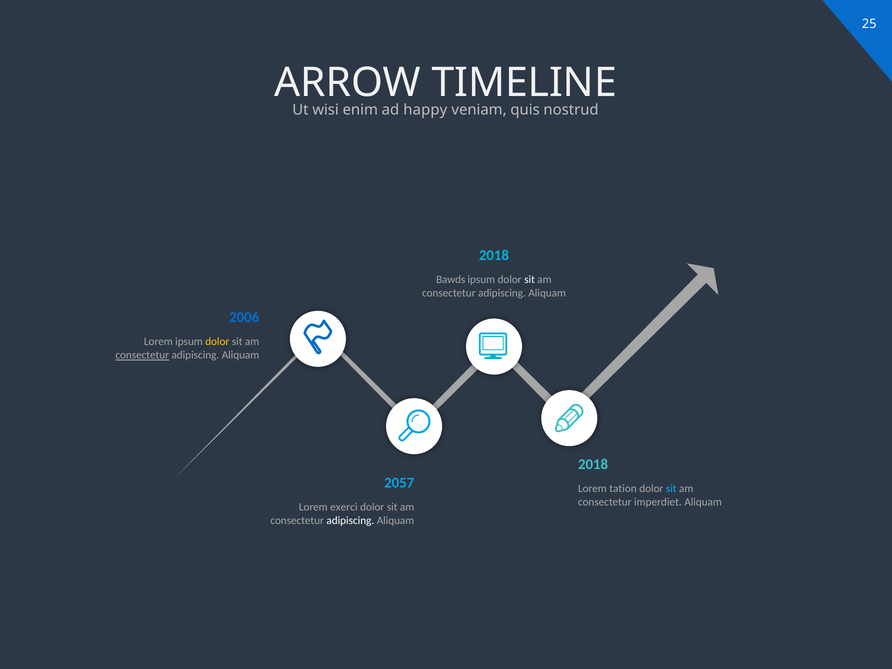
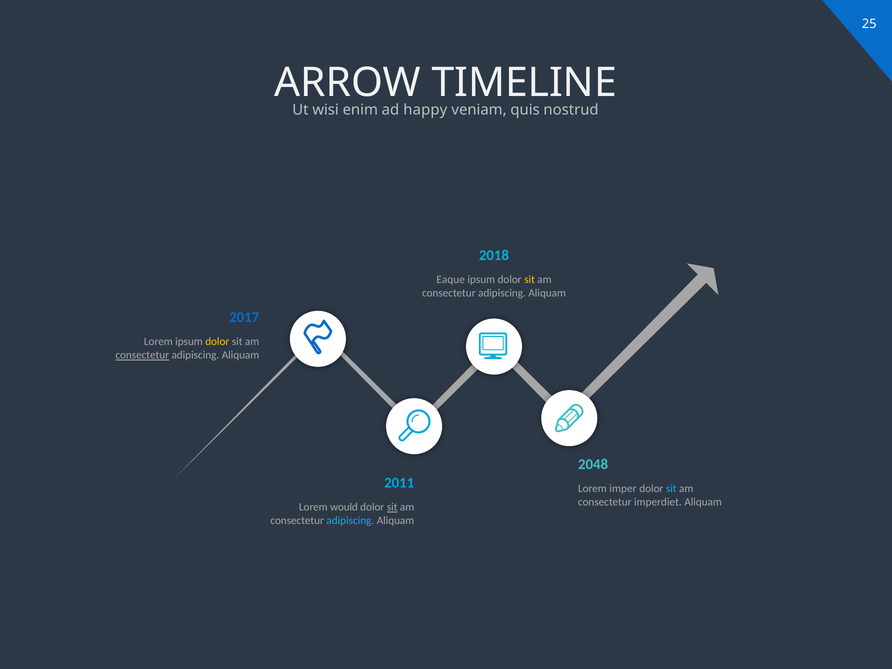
Bawds: Bawds -> Eaque (451, 280)
sit colour: white -> yellow (530, 280)
2006: 2006 -> 2017 (244, 317)
2018: 2018 -> 2048 (593, 465)
2057: 2057 -> 2011 (399, 483)
tation: tation -> imper (623, 489)
exerci: exerci -> would (344, 507)
sit underline: none -> present (392, 507)
adipiscing colour: white -> light blue (350, 521)
